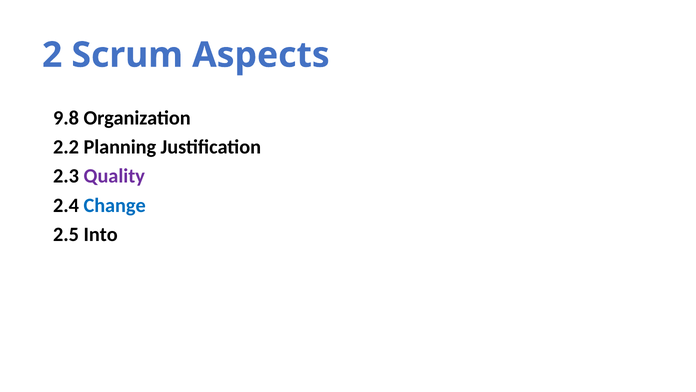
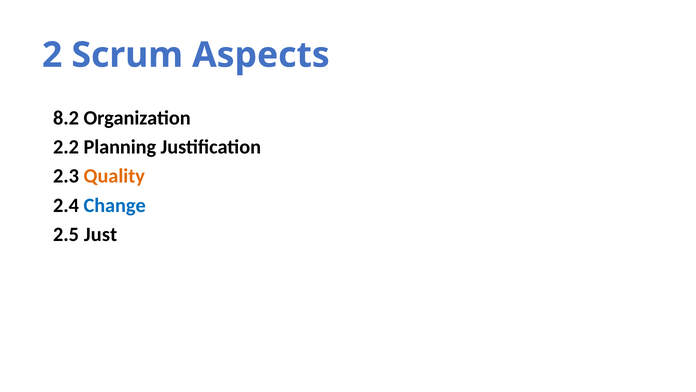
9.8: 9.8 -> 8.2 (66, 118)
Quality colour: purple -> orange (114, 176)
Into: Into -> Just (101, 234)
